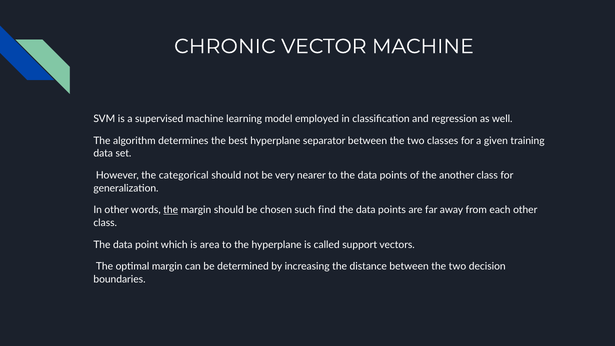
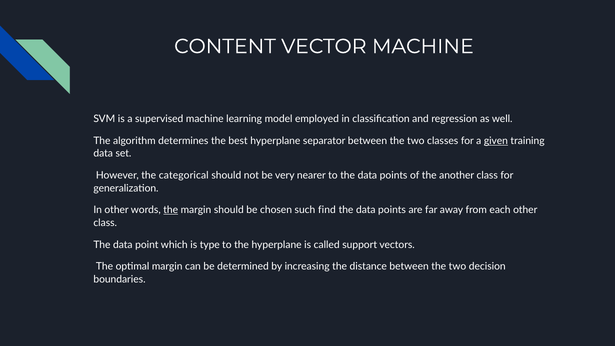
CHRONIC: CHRONIC -> CONTENT (225, 46)
given underline: none -> present (496, 141)
area: area -> type (210, 245)
